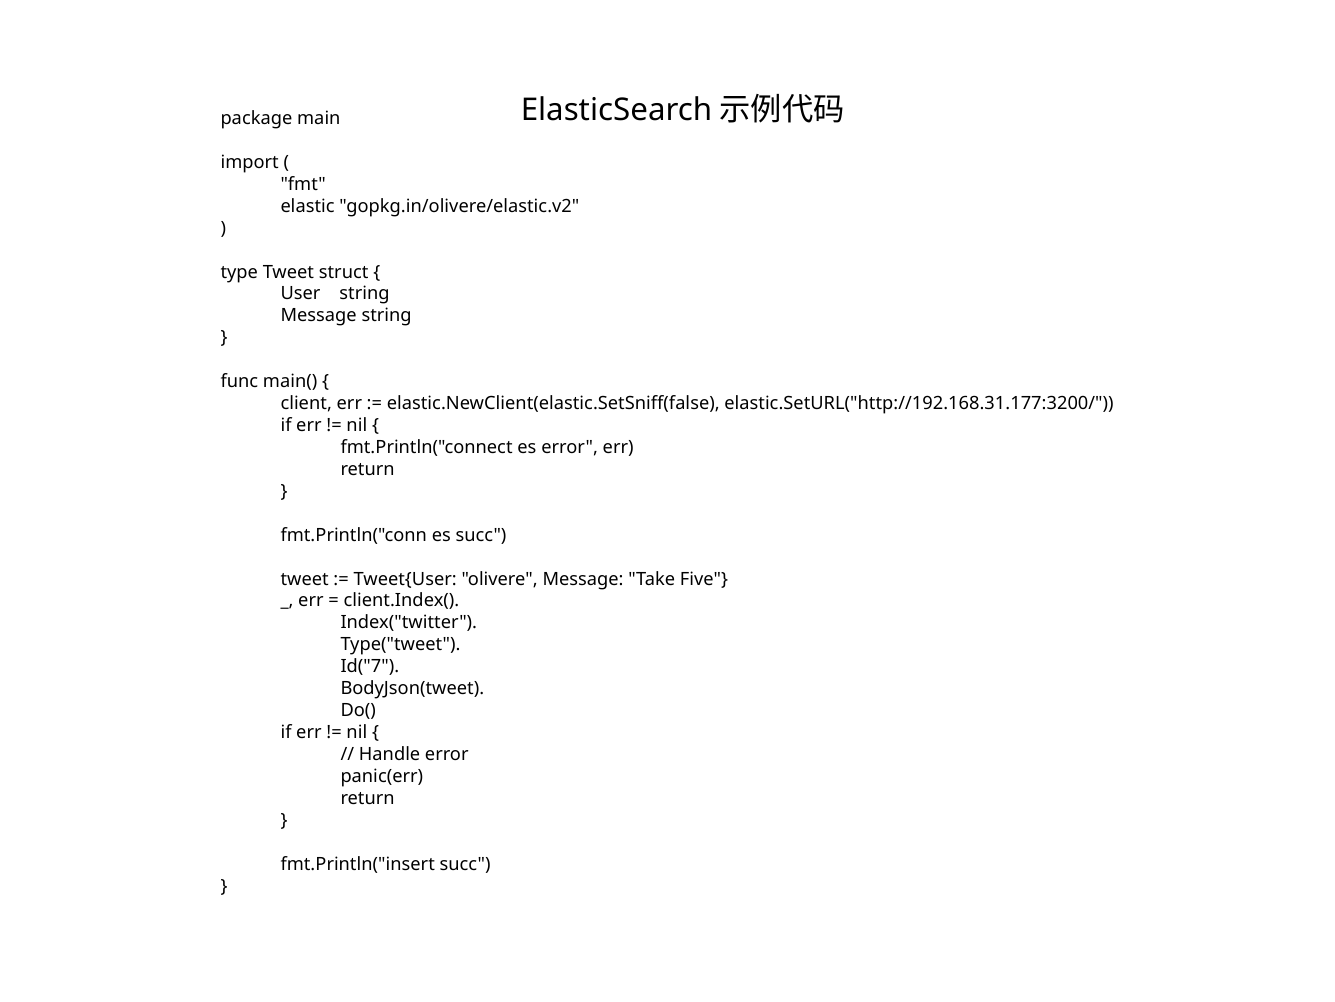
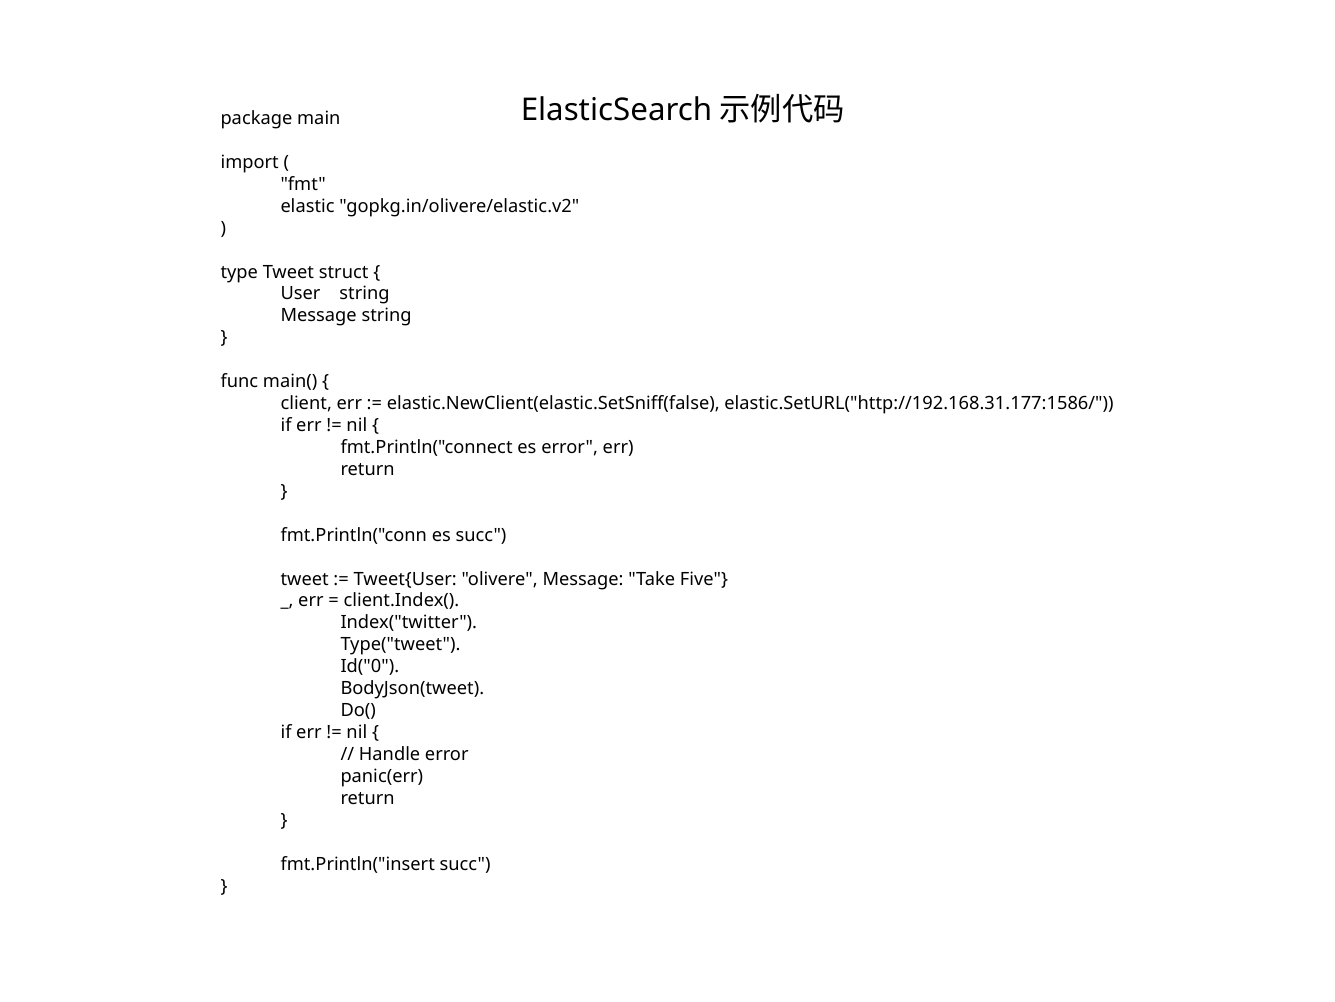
elastic.SetURL("http://192.168.31.177:3200/: elastic.SetURL("http://192.168.31.177:3200/ -> elastic.SetURL("http://192.168.31.177:1586/ (919, 403)
Id("7: Id("7 -> Id("0 (370, 666)
